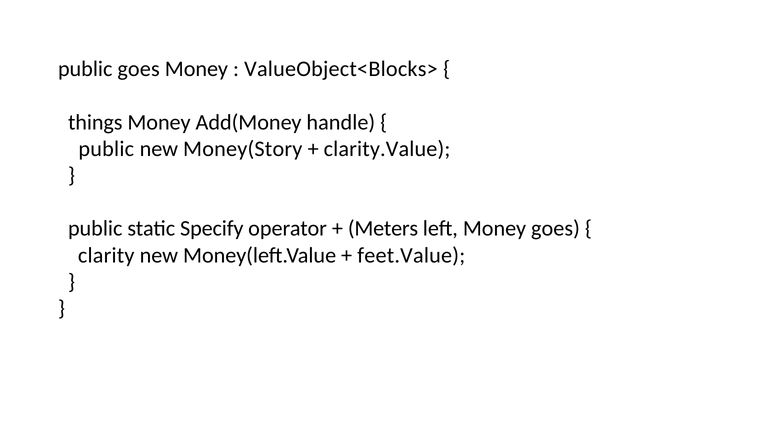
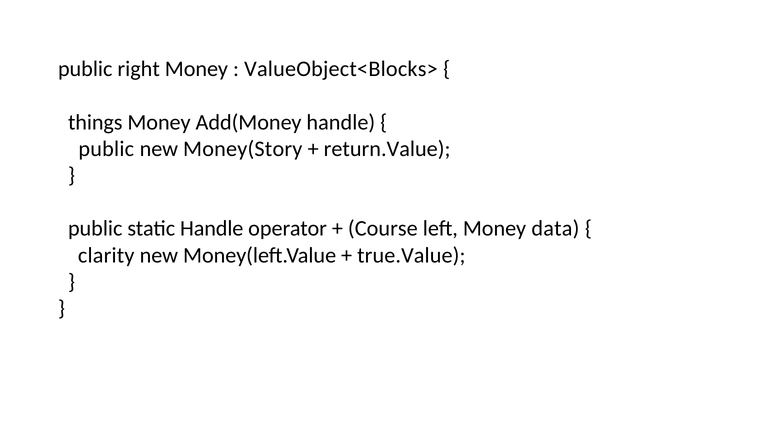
public goes: goes -> right (139, 69)
clarity.Value: clarity.Value -> return.Value (387, 149)
static Specify: Specify -> Handle (212, 229)
Meters: Meters -> Course (383, 229)
Money goes: goes -> data (555, 229)
feet.Value: feet.Value -> true.Value (411, 255)
